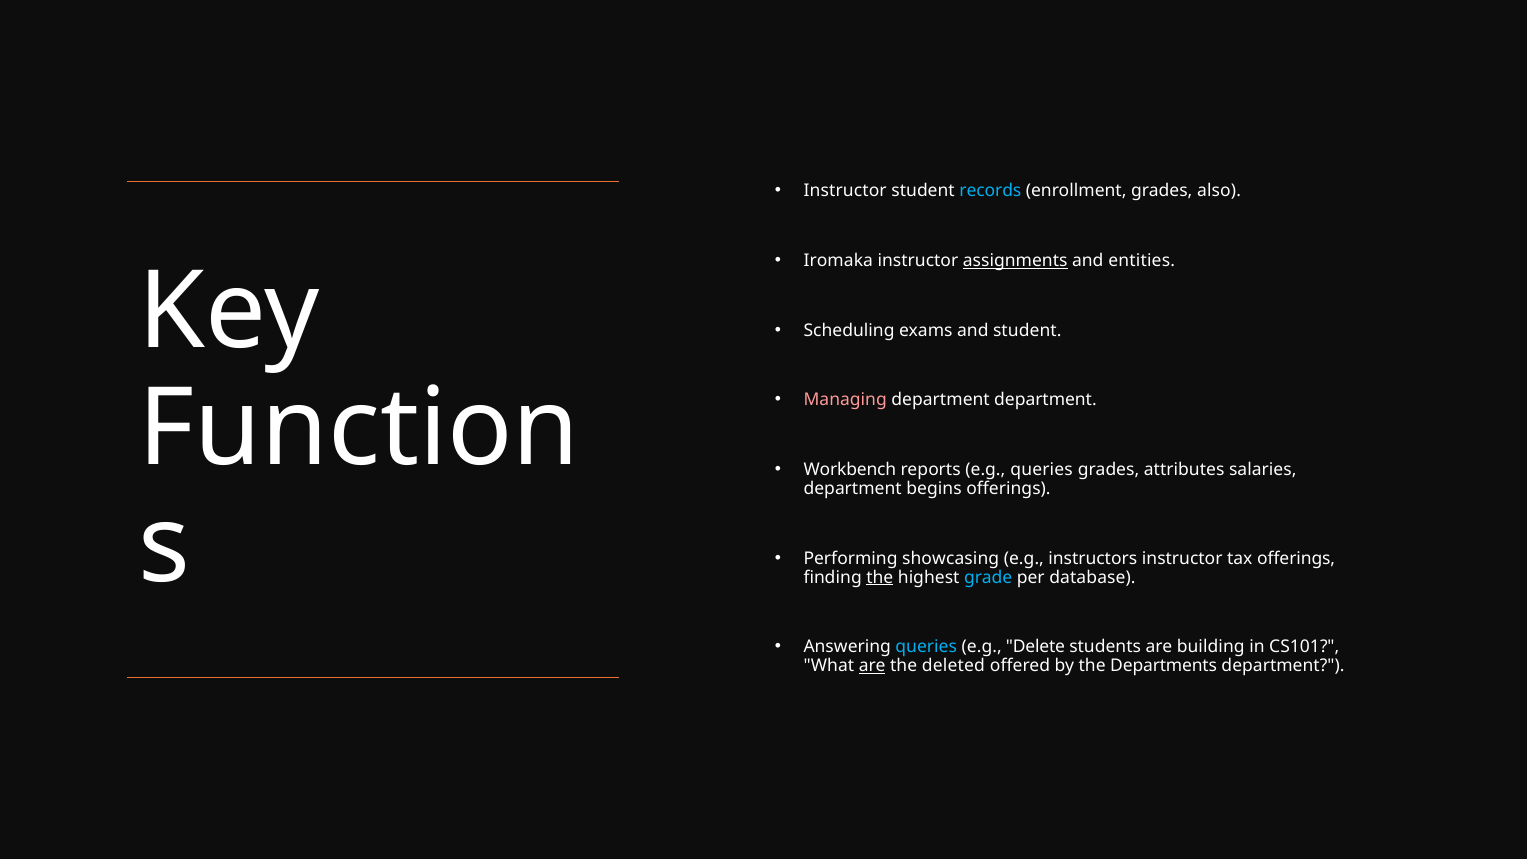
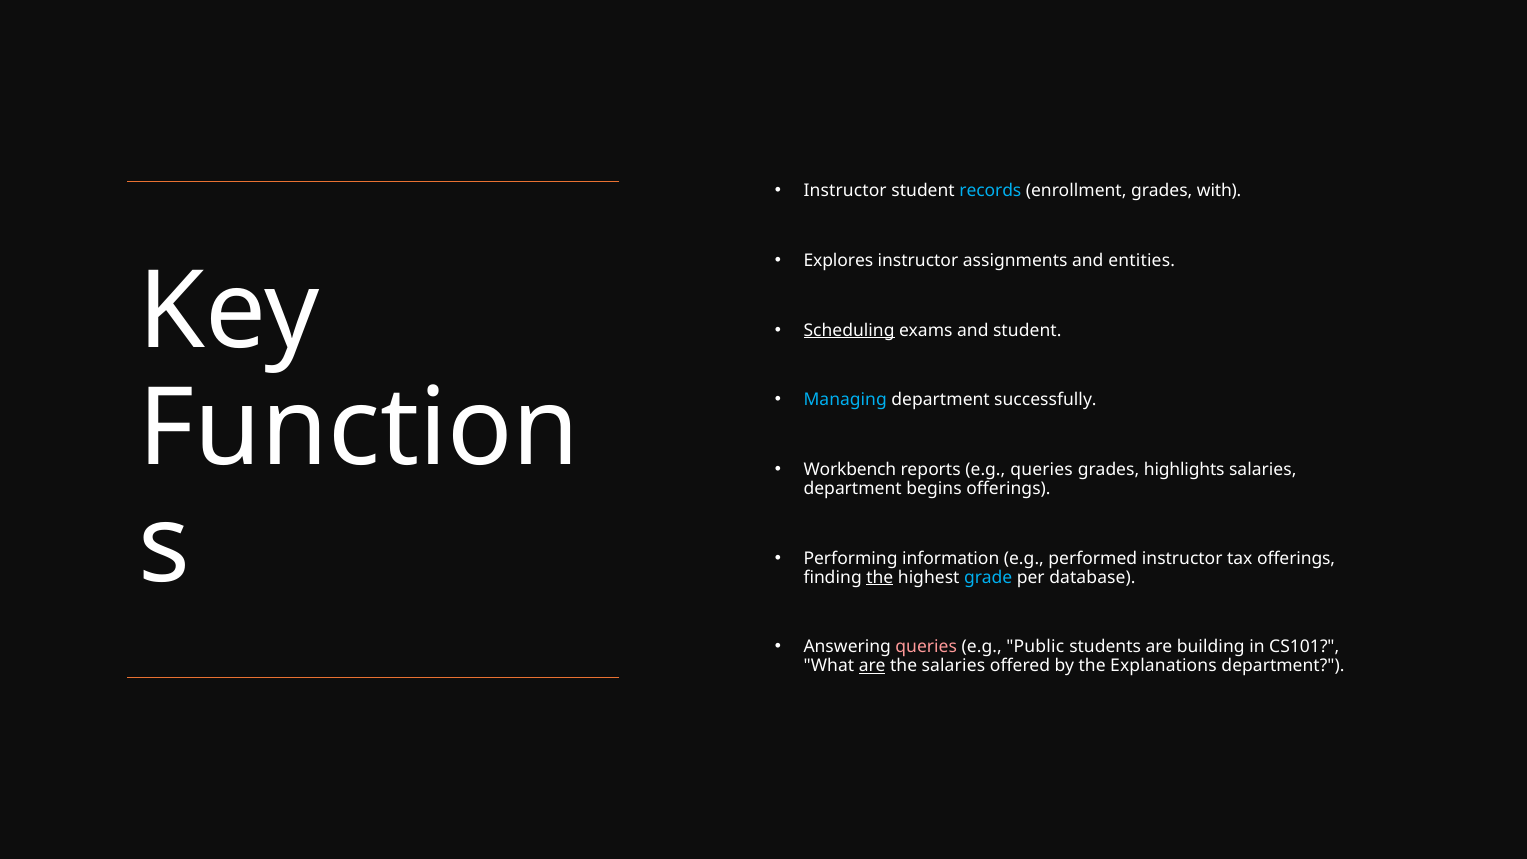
also: also -> with (1219, 191)
Iromaka: Iromaka -> Explores (838, 261)
assignments underline: present -> none (1015, 261)
Scheduling underline: none -> present (849, 330)
Managing colour: pink -> light blue (845, 400)
department department: department -> successfully (1045, 400)
attributes: attributes -> highlights (1184, 470)
showcasing: showcasing -> information (951, 558)
instructors: instructors -> performed (1093, 558)
queries colour: light blue -> pink (926, 647)
Delete: Delete -> Public (1035, 647)
the deleted: deleted -> salaries (953, 666)
Departments: Departments -> Explanations (1163, 666)
